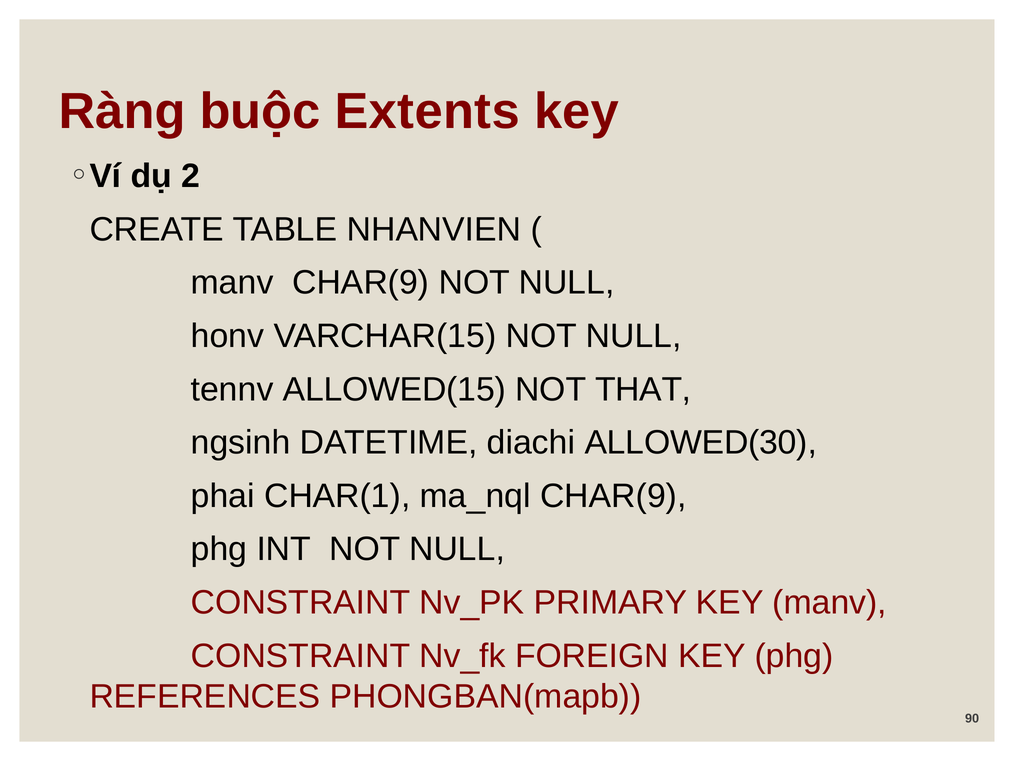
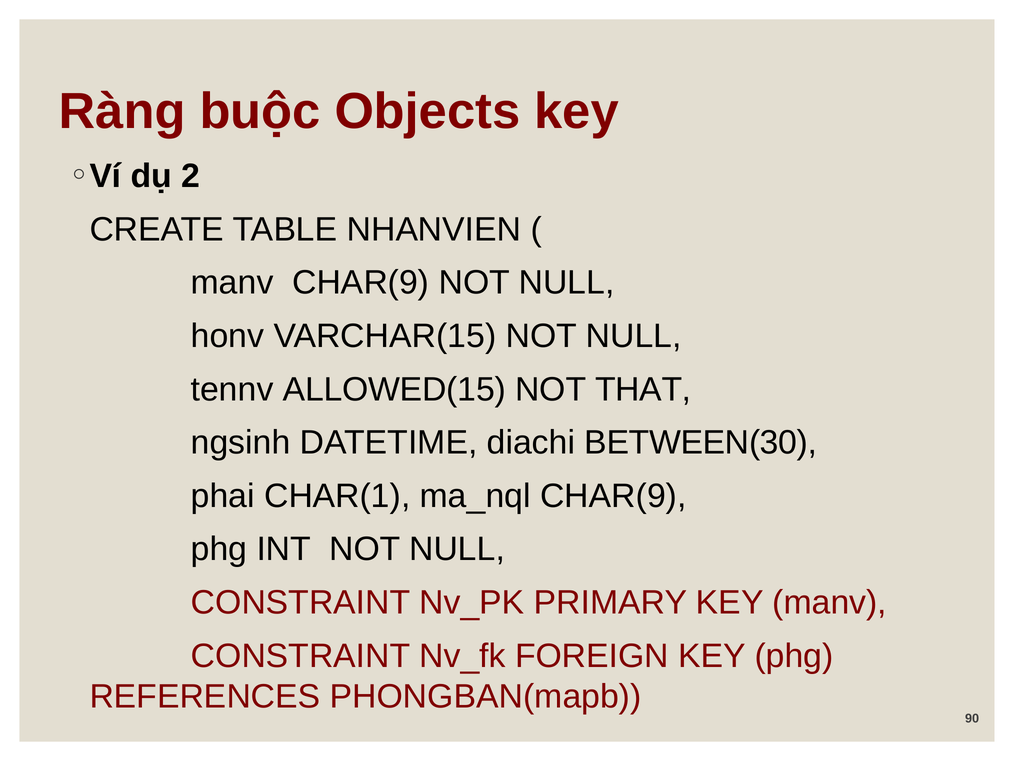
Extents: Extents -> Objects (427, 111)
ALLOWED(30: ALLOWED(30 -> BETWEEN(30 (701, 442)
